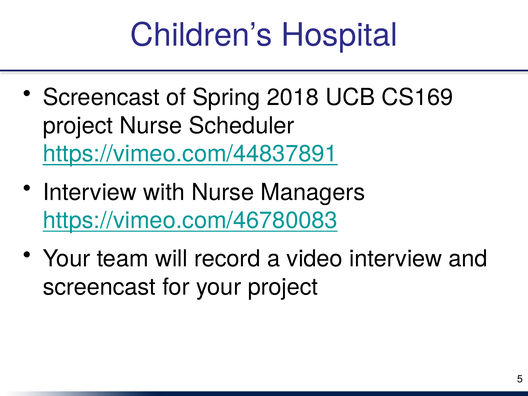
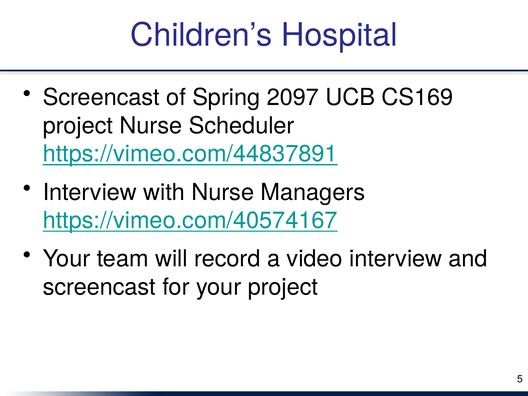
2018: 2018 -> 2097 (293, 98)
https://vimeo.com/46780083: https://vimeo.com/46780083 -> https://vimeo.com/40574167 (190, 220)
